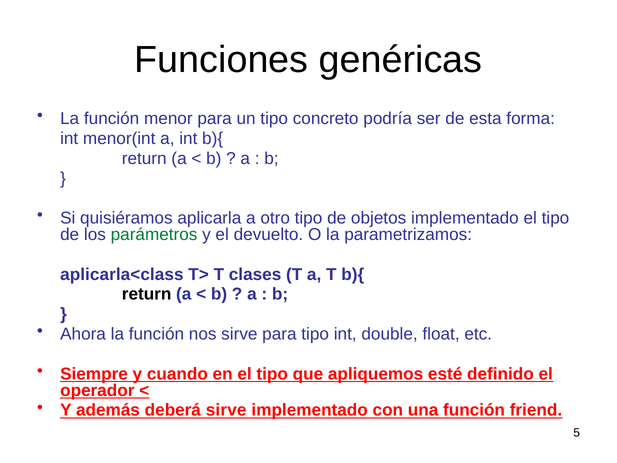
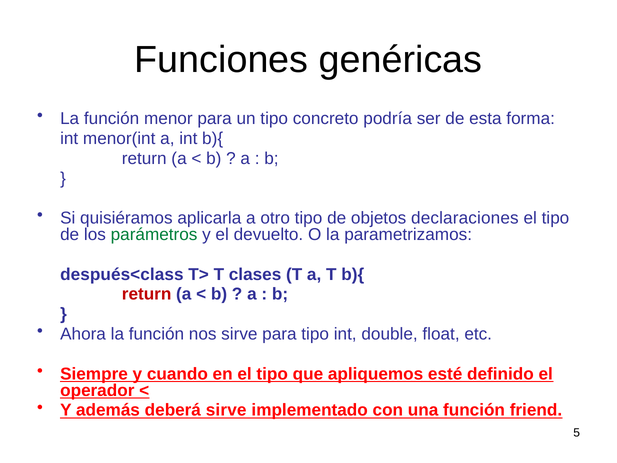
objetos implementado: implementado -> declaraciones (465, 218)
aplicarla<class: aplicarla<class -> después<class (122, 274)
return colour: black -> red (147, 294)
